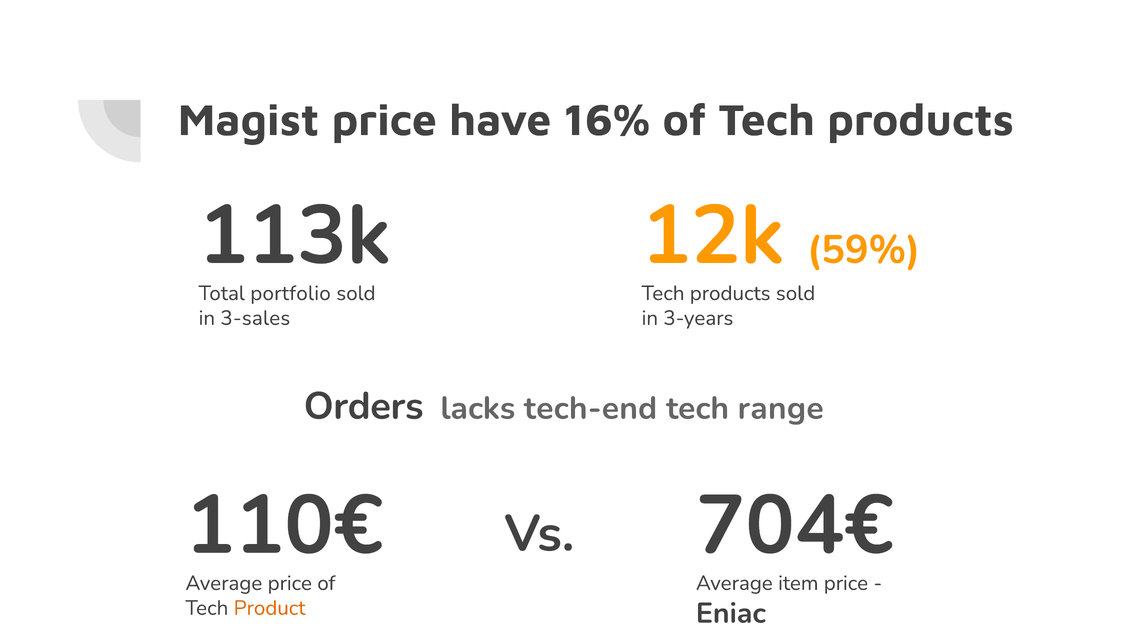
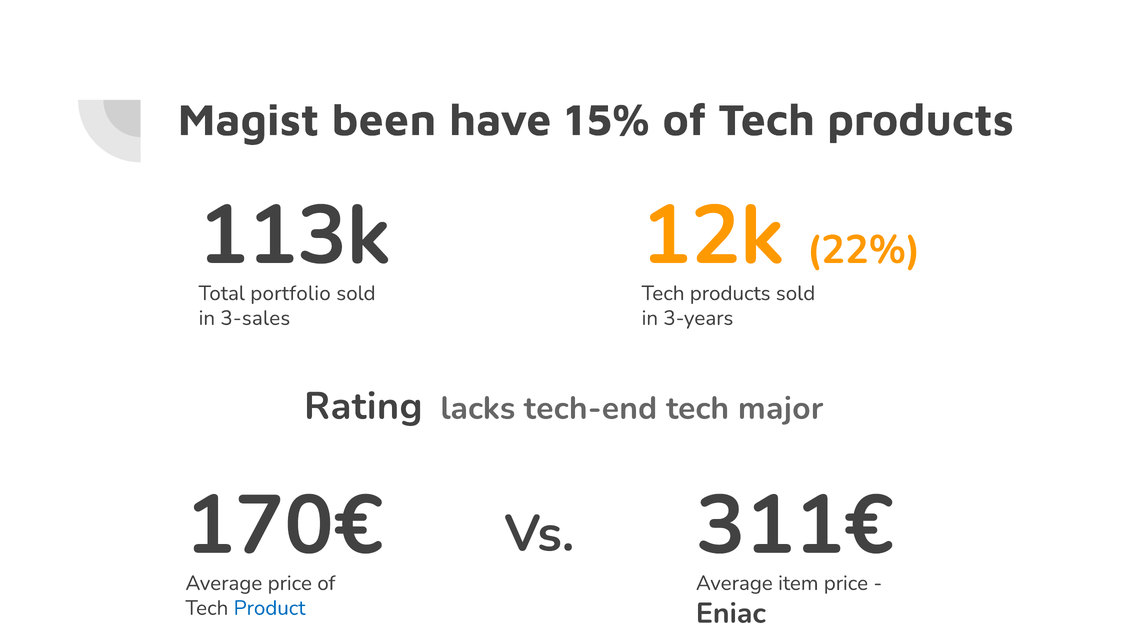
Magist price: price -> been (384, 120)
16%: 16% -> 15% (607, 120)
59%: 59% -> 22% (864, 250)
Orders: Orders -> Rating (363, 406)
range: range -> major (781, 408)
704€: 704€ -> 311€ (795, 525)
110€: 110€ -> 170€ (284, 525)
Product colour: orange -> blue (270, 607)
